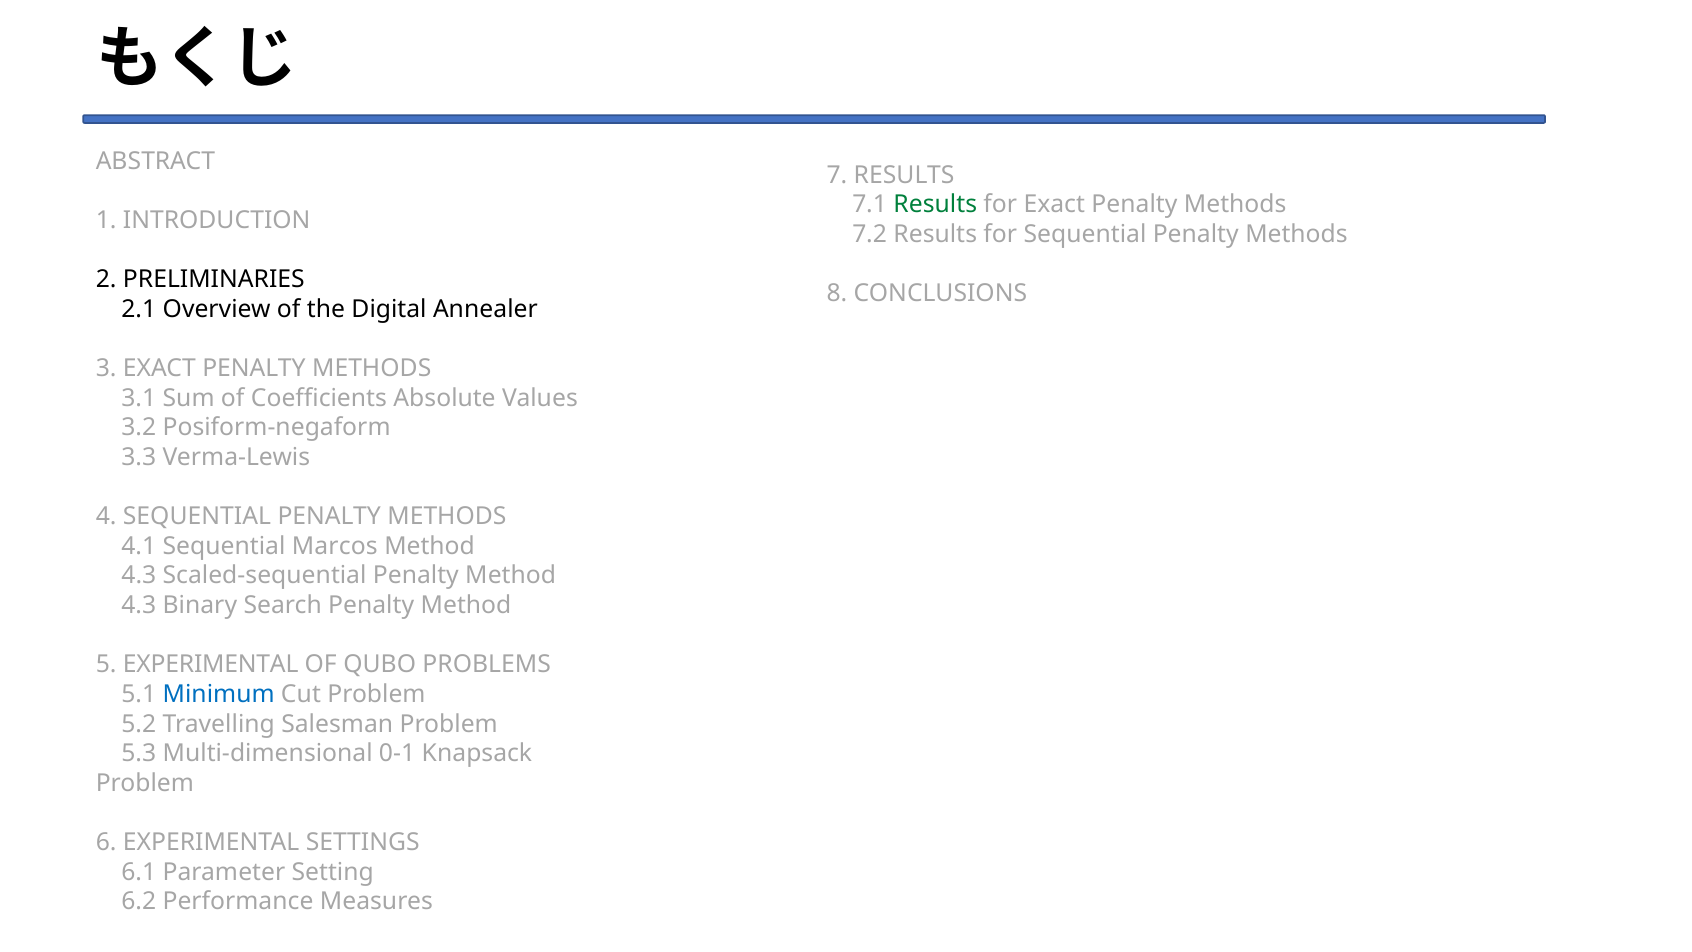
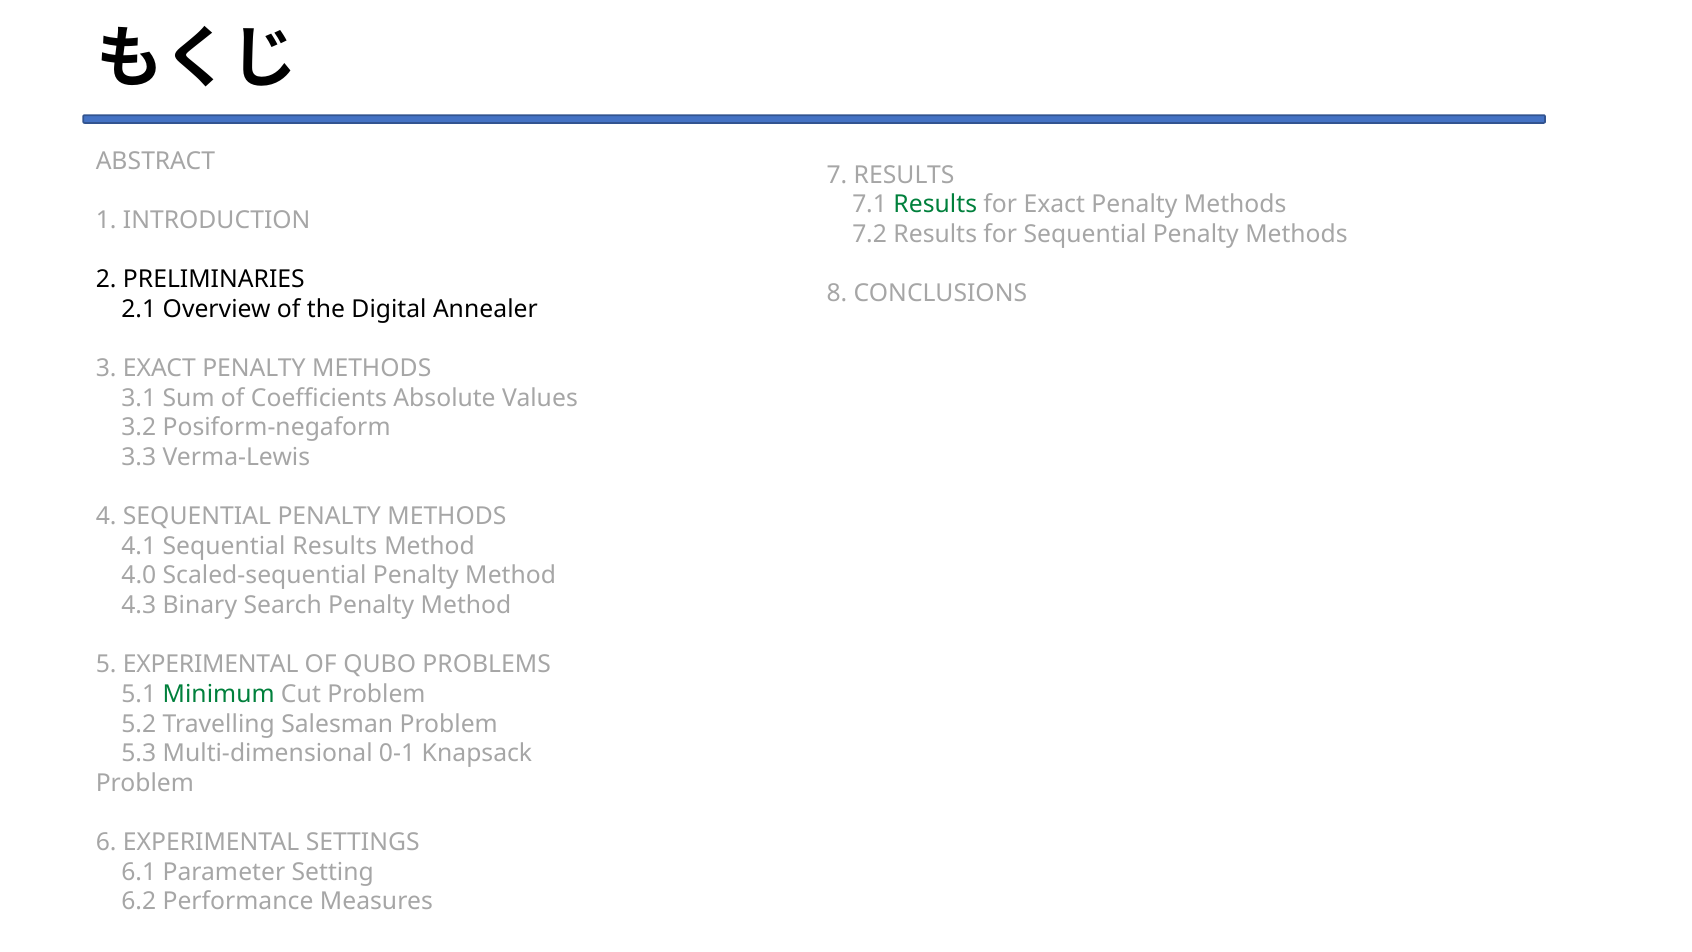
Sequential Marcos: Marcos -> Results (335, 546)
4.3: 4.3 -> 4.0 (139, 576)
Minimum colour: blue -> green (219, 694)
